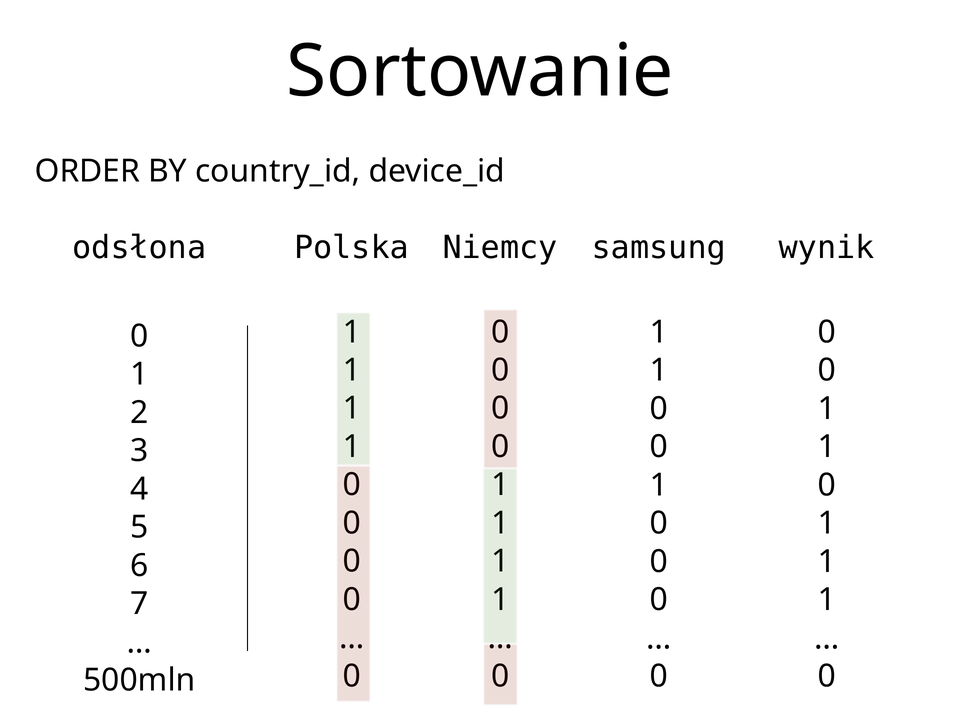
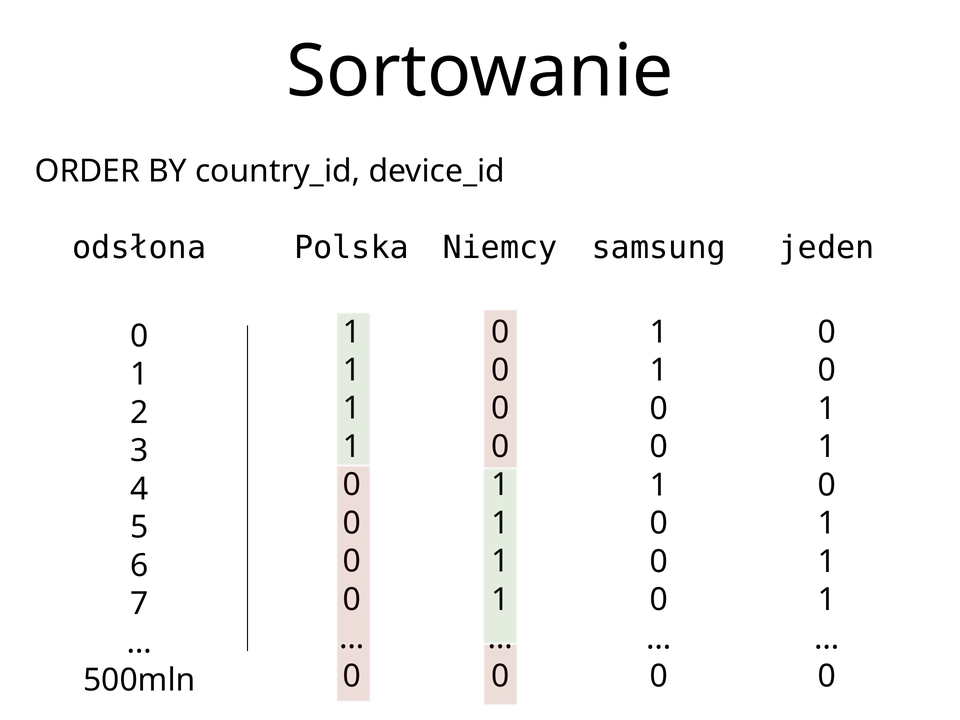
wynik: wynik -> jeden (827, 248)
